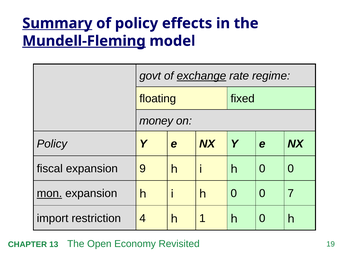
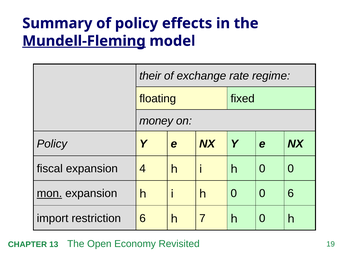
Summary underline: present -> none (57, 23)
govt: govt -> their (150, 76)
exchange underline: present -> none (201, 76)
9: 9 -> 4 (143, 169)
0 7: 7 -> 6 (291, 194)
restriction 4: 4 -> 6 (143, 219)
1: 1 -> 7 (202, 219)
